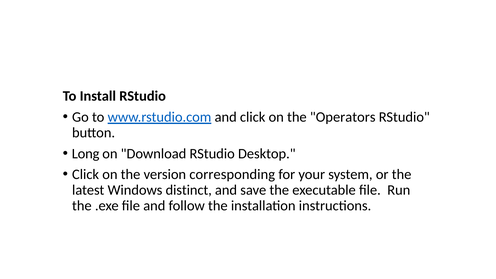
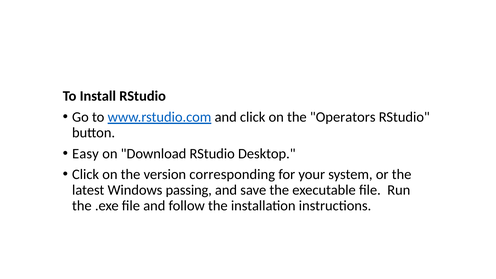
Long: Long -> Easy (85, 154)
distinct: distinct -> passing (189, 190)
